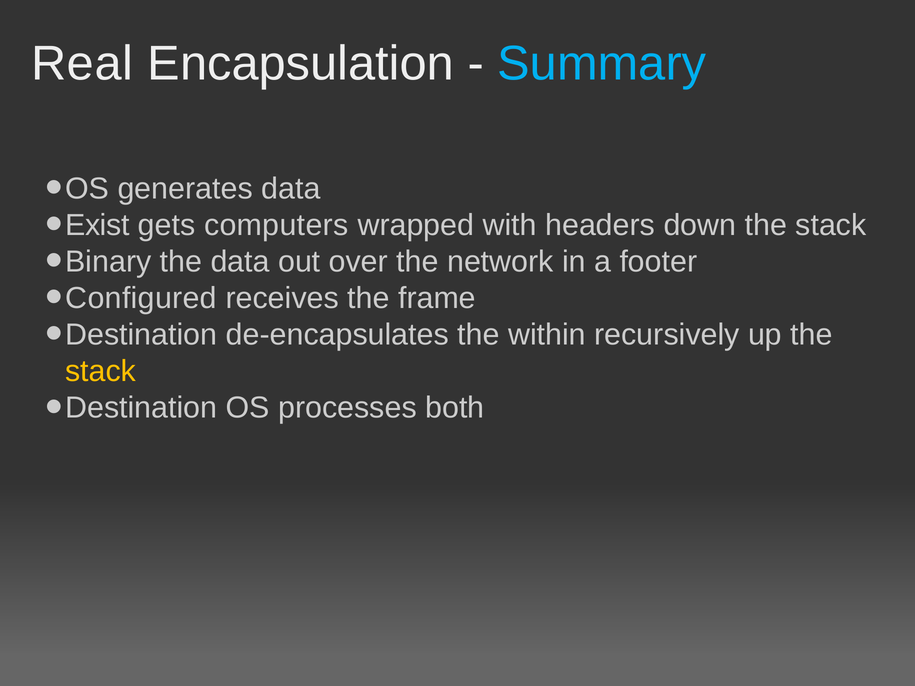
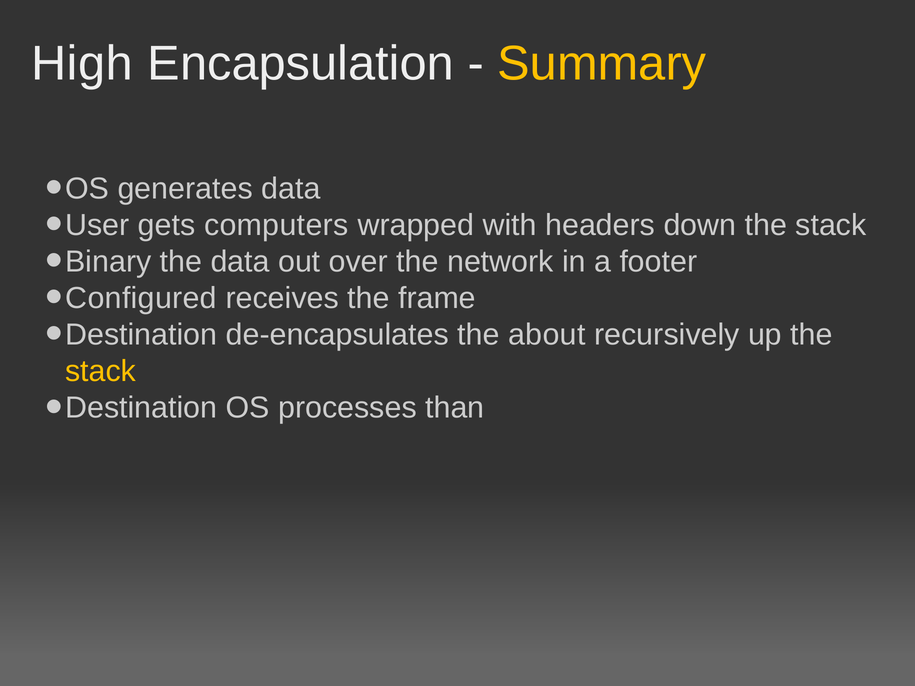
Real: Real -> High (82, 64)
Summary colour: light blue -> yellow (602, 64)
Exist: Exist -> User (97, 225)
within: within -> about (547, 335)
both: both -> than (455, 408)
